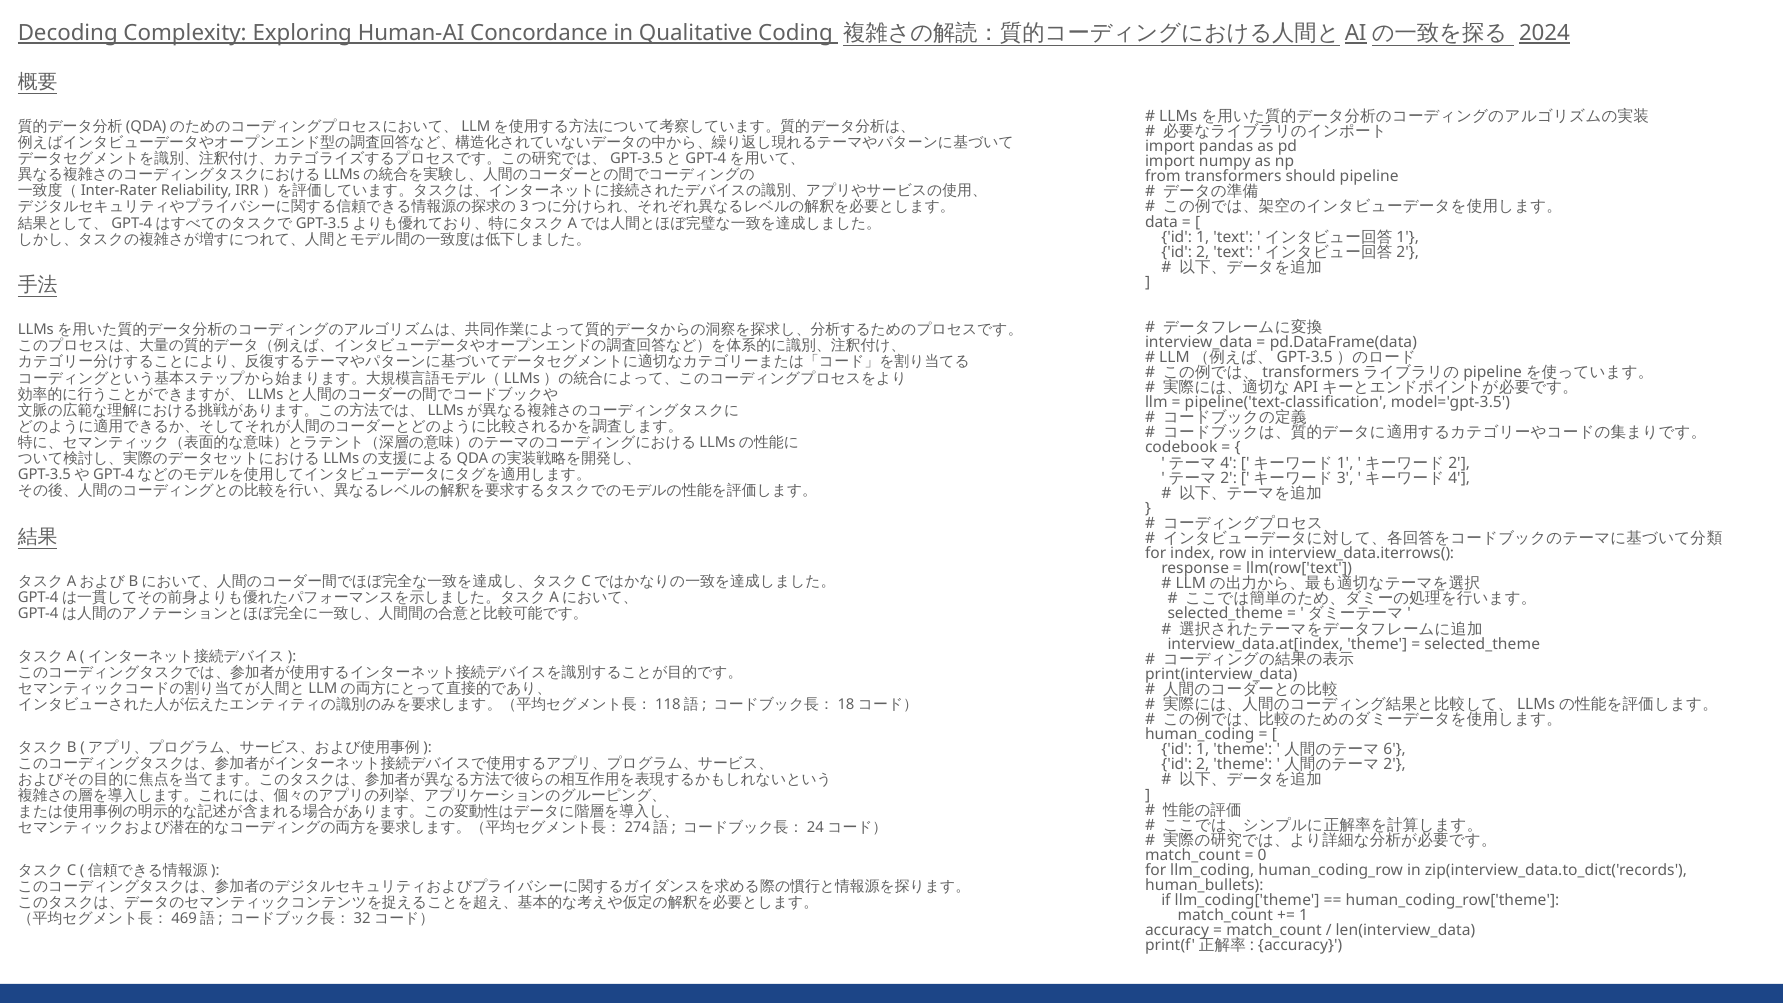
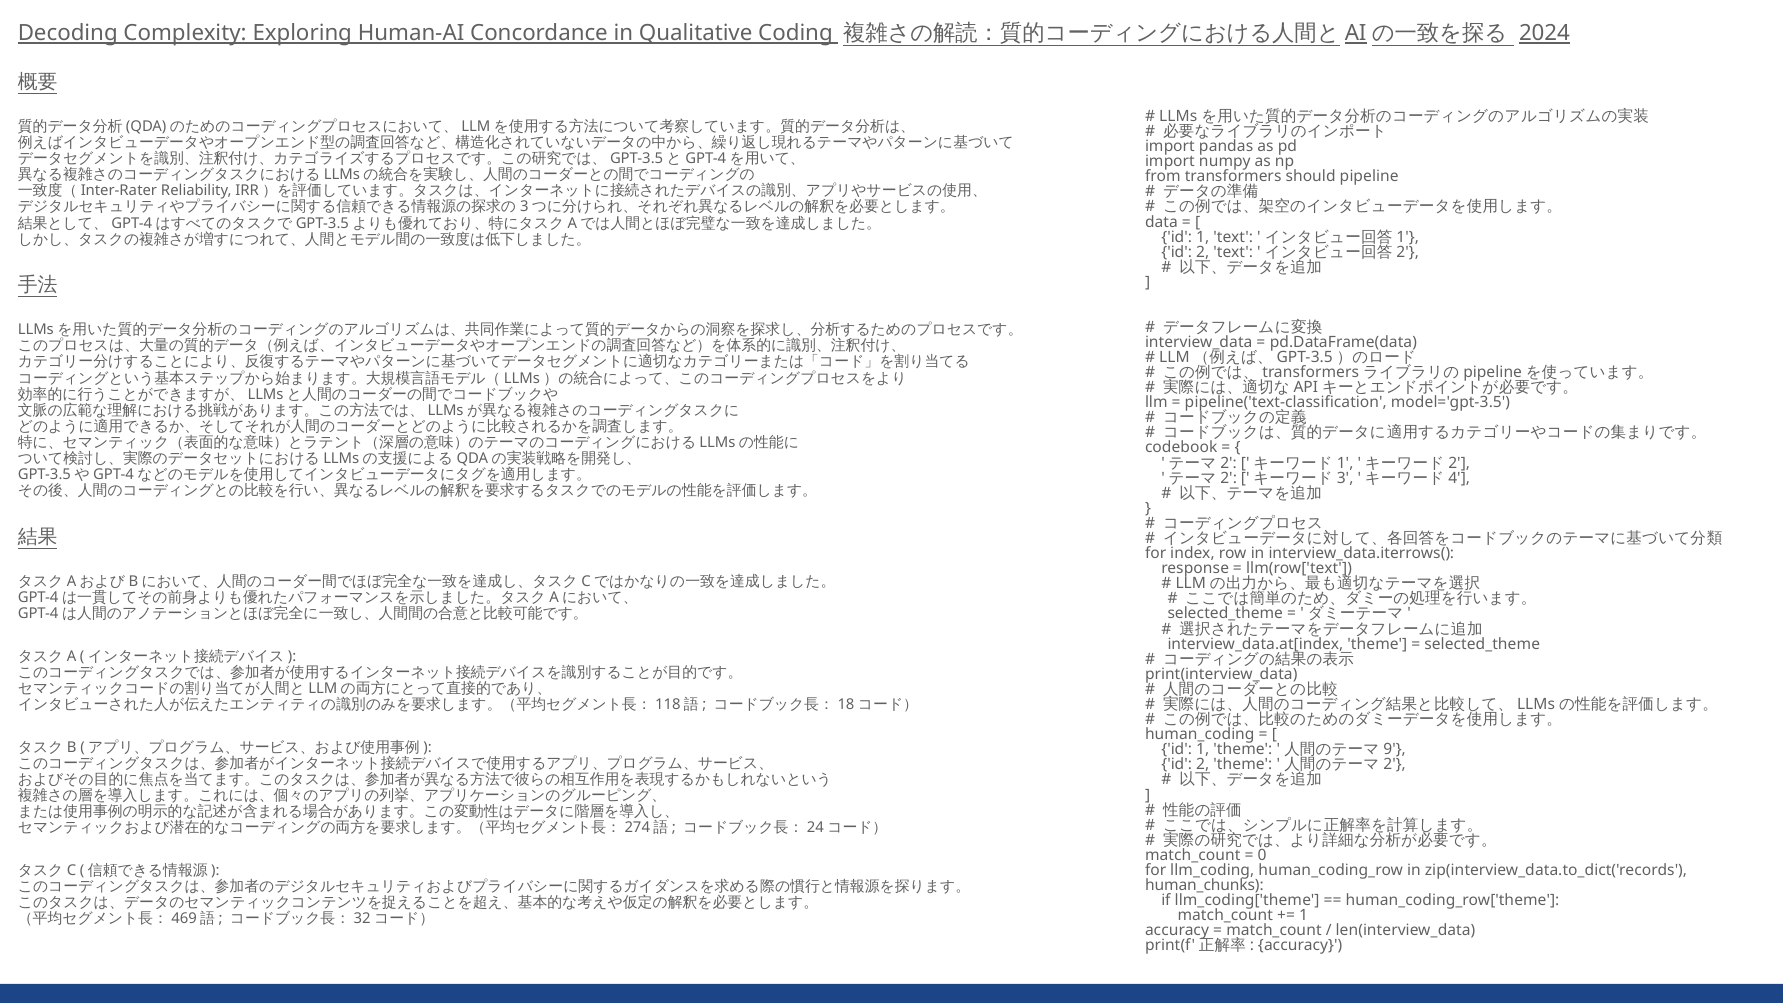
4: 4 -> 2 (1229, 463)
6: 6 -> 9 (1395, 750)
human_bullets: human_bullets -> human_chunks (1204, 885)
